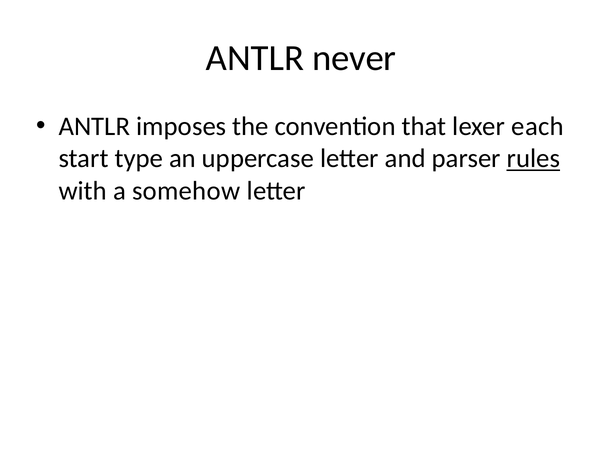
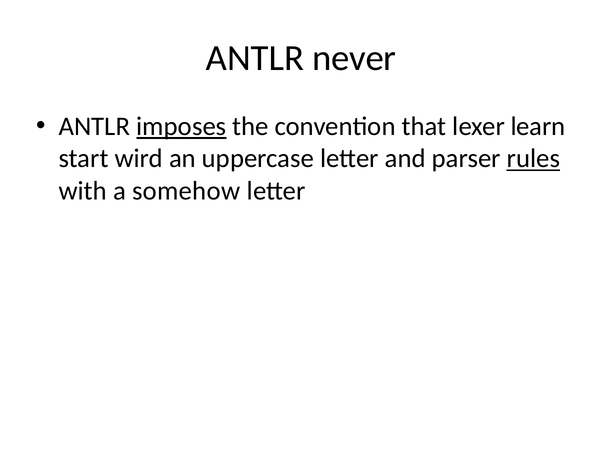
imposes underline: none -> present (181, 126)
each: each -> learn (538, 126)
type: type -> wird (139, 158)
